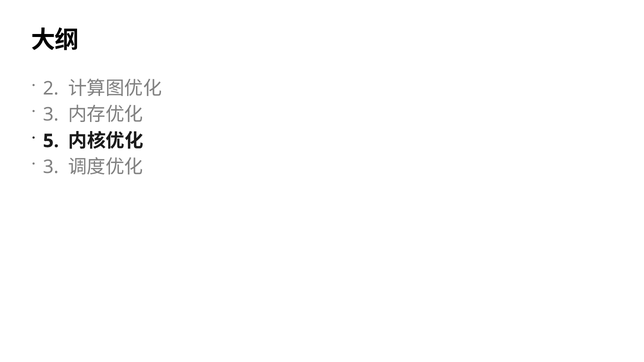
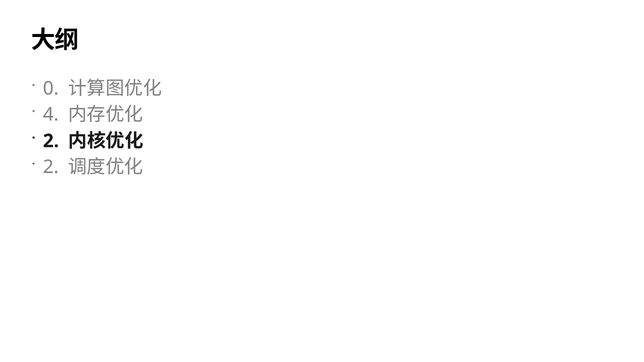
2: 2 -> 0 (51, 88)
3: 3 -> 4 (51, 115)
5: 5 -> 2 (51, 141)
3: 3 -> 2 (51, 167)
